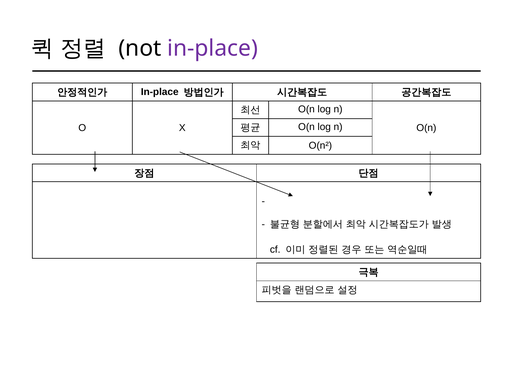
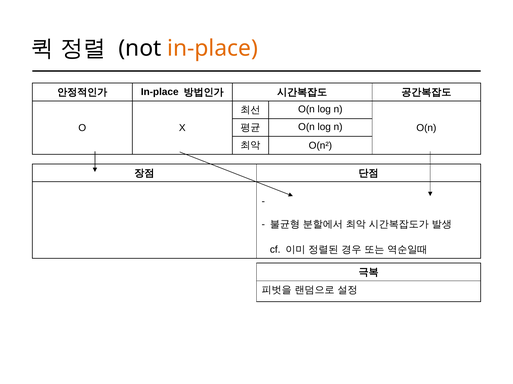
in-place colour: purple -> orange (213, 49)
